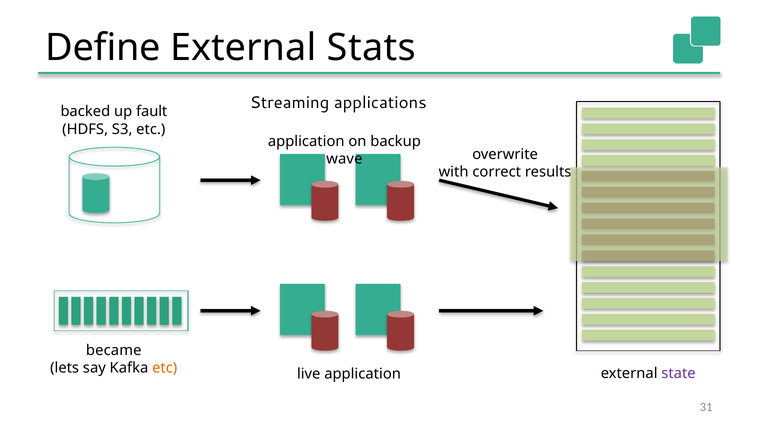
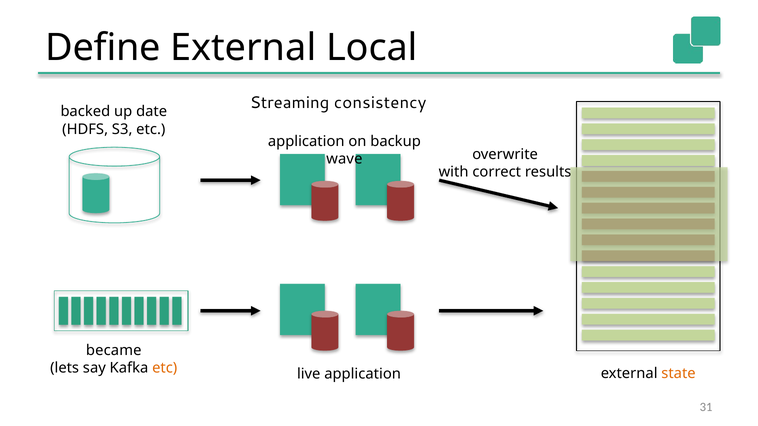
Stats: Stats -> Local (372, 48)
applications: applications -> consistency (380, 103)
fault: fault -> date (152, 112)
state colour: purple -> orange (679, 374)
